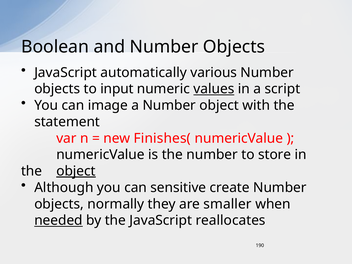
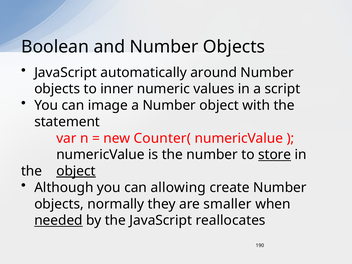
various: various -> around (214, 73)
input: input -> inner (117, 89)
values underline: present -> none (214, 89)
Finishes(: Finishes( -> Counter( (162, 138)
store underline: none -> present (275, 155)
sensitive: sensitive -> allowing (178, 188)
